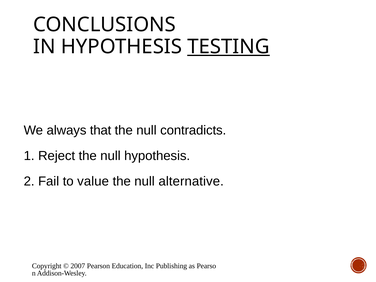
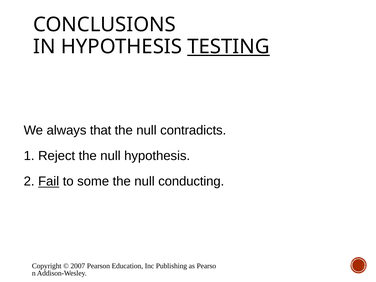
Fail underline: none -> present (49, 181)
value: value -> some (93, 181)
alternative: alternative -> conducting (191, 181)
